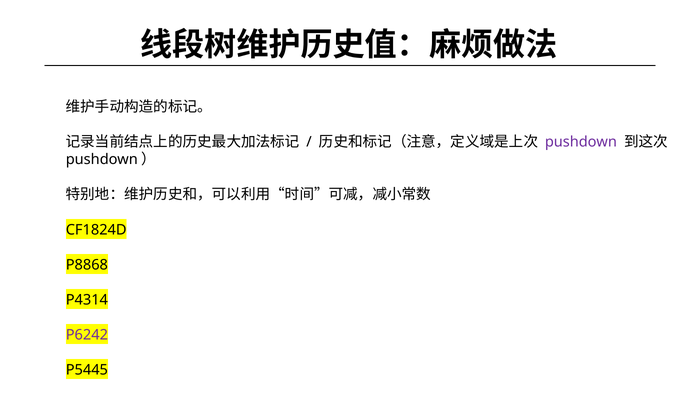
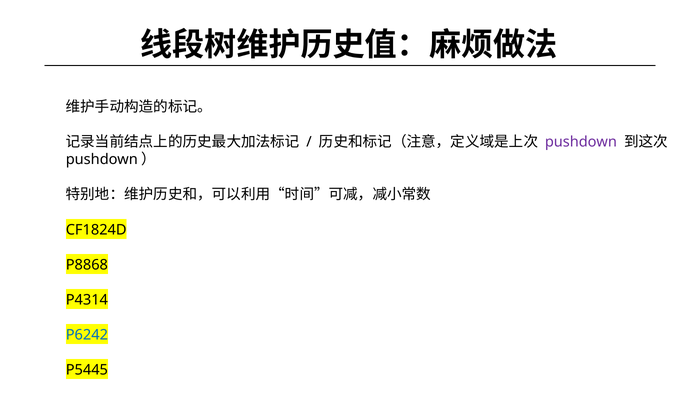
P6242 colour: purple -> blue (87, 335)
